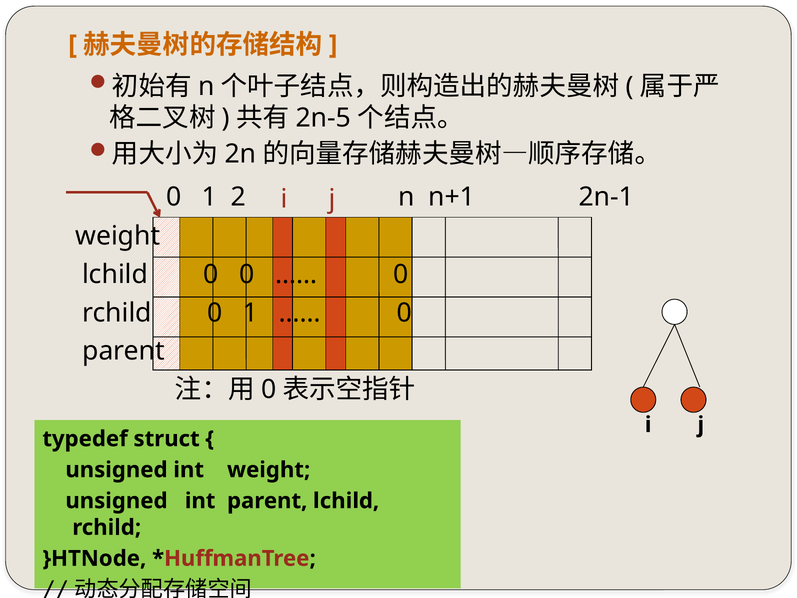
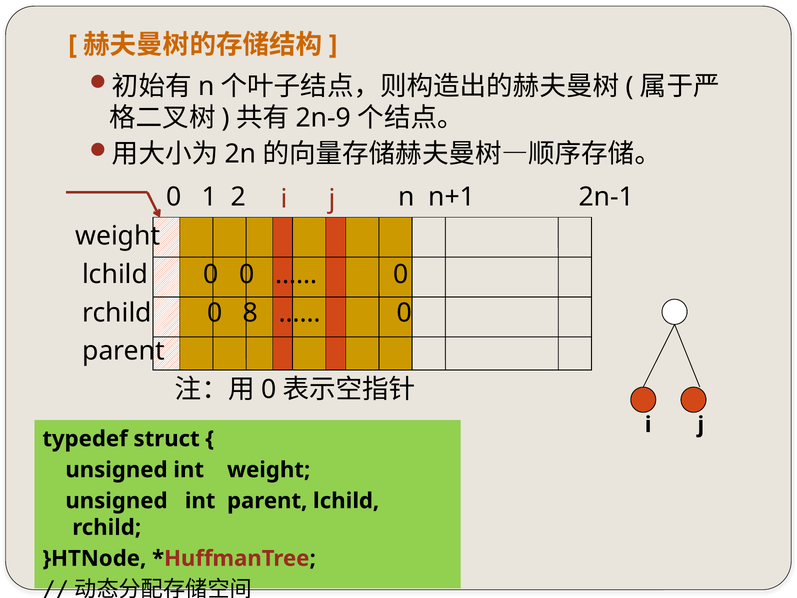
2n-5: 2n-5 -> 2n-9 (323, 118)
rchild 0 1: 1 -> 8 (251, 313)
